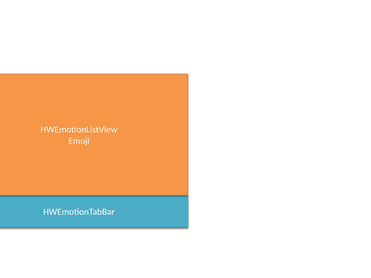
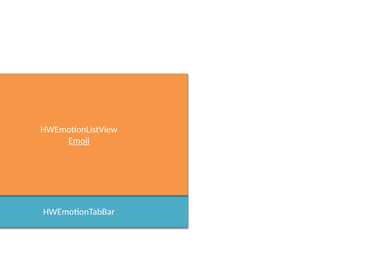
Emoji underline: none -> present (79, 141)
